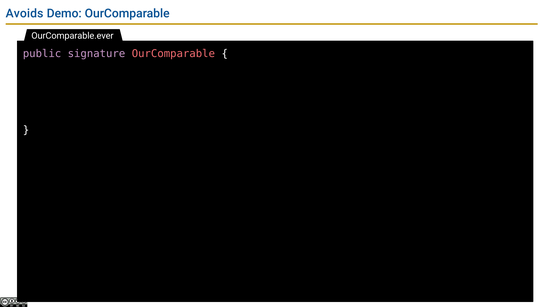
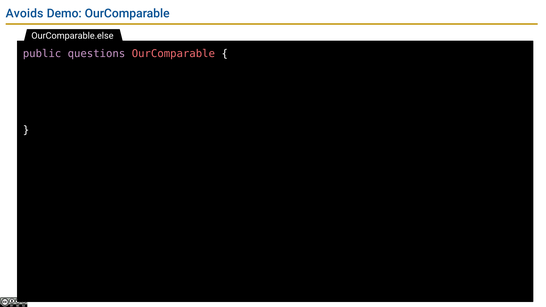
OurComparable.ever: OurComparable.ever -> OurComparable.else (72, 36)
signature: signature -> questions (96, 54)
